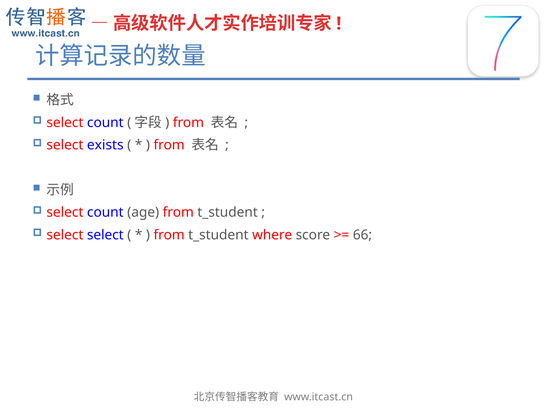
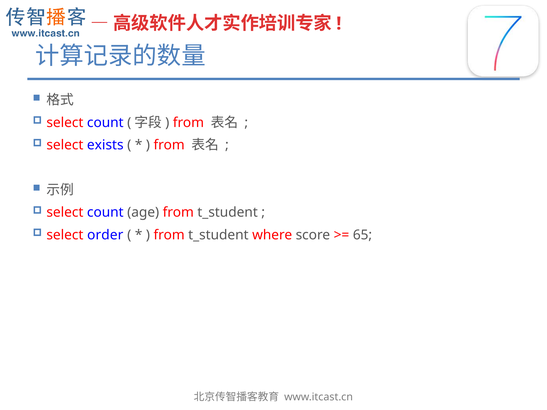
select select: select -> order (105, 235)
66: 66 -> 65 (362, 235)
